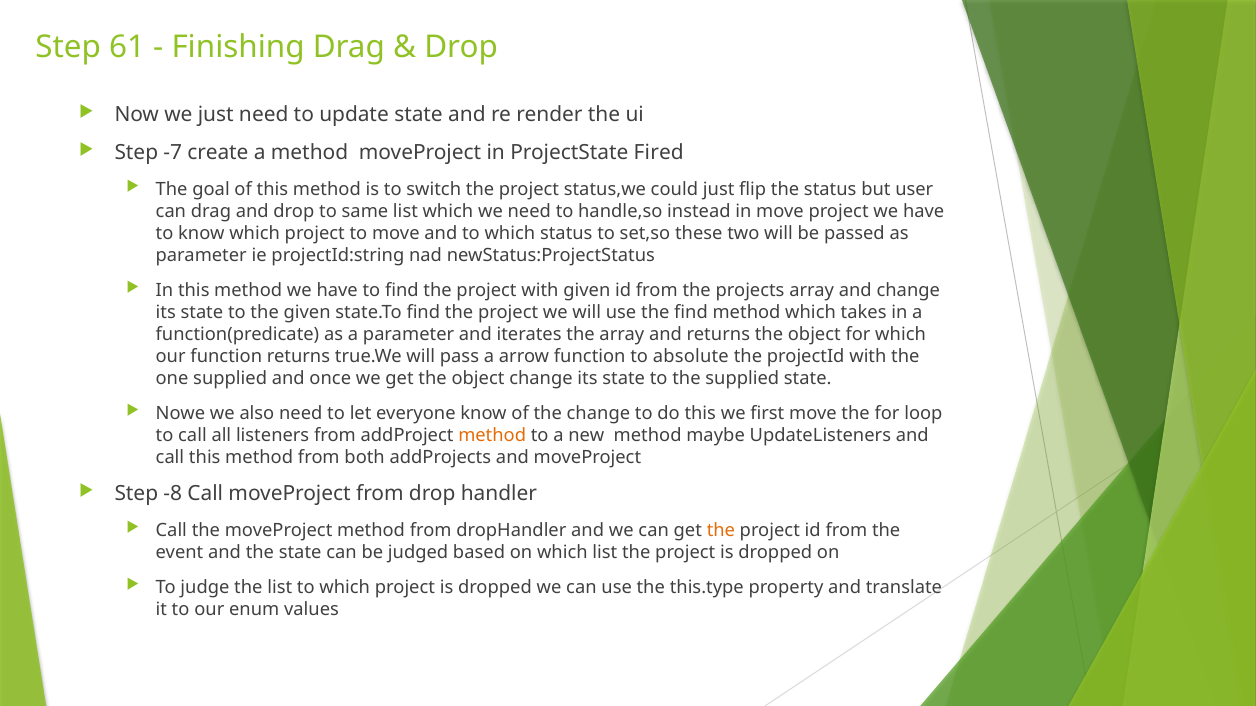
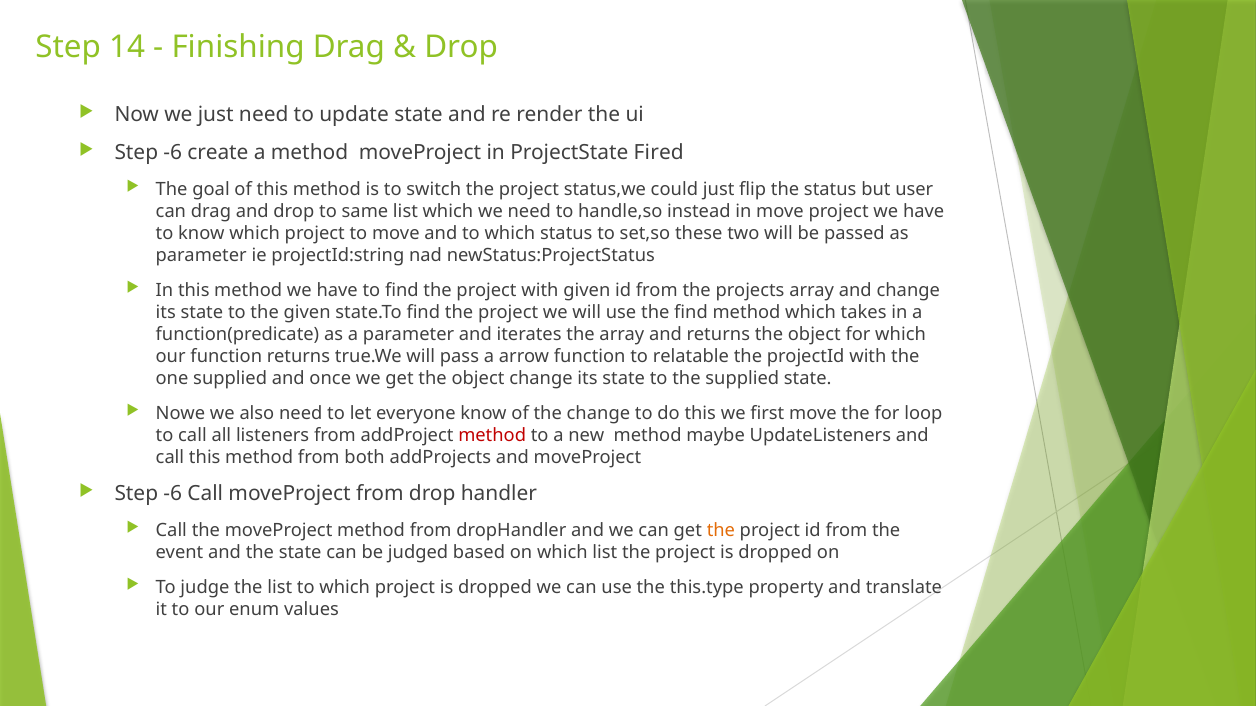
61: 61 -> 14 (127, 47)
-7: -7 -> -6 (173, 153)
absolute: absolute -> relatable (691, 357)
method colour: orange -> red (492, 436)
-8: -8 -> -6 (173, 494)
